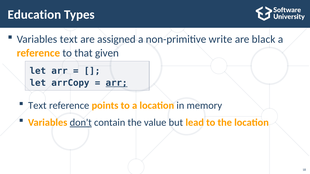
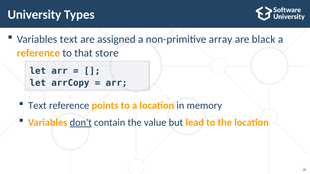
Education: Education -> University (34, 15)
write: write -> array (220, 39)
given: given -> store (107, 53)
arr underline: present -> none (117, 83)
